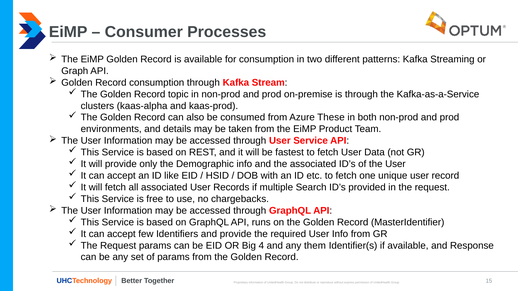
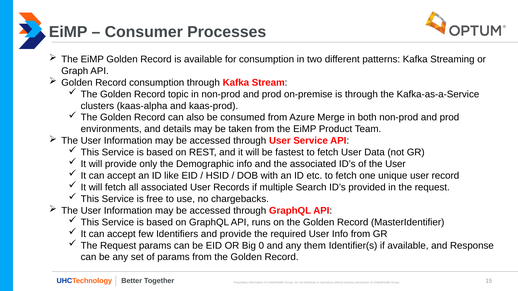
These: These -> Merge (331, 118)
4: 4 -> 0 (261, 246)
